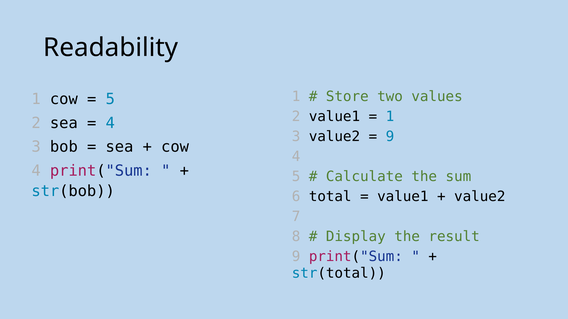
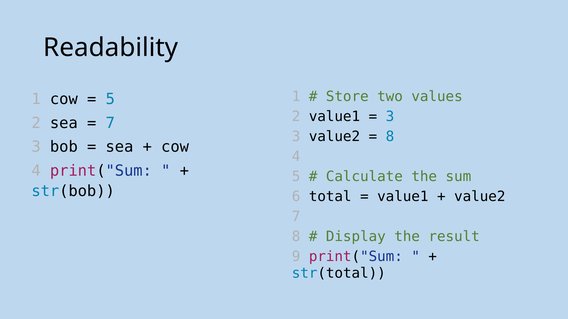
1: 1 -> 3 (390, 117)
4: 4 -> 7 (110, 123)
9: 9 -> 8 (390, 137)
